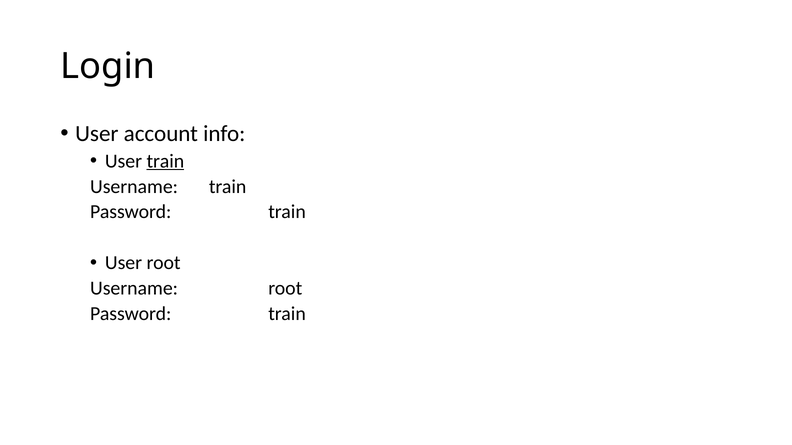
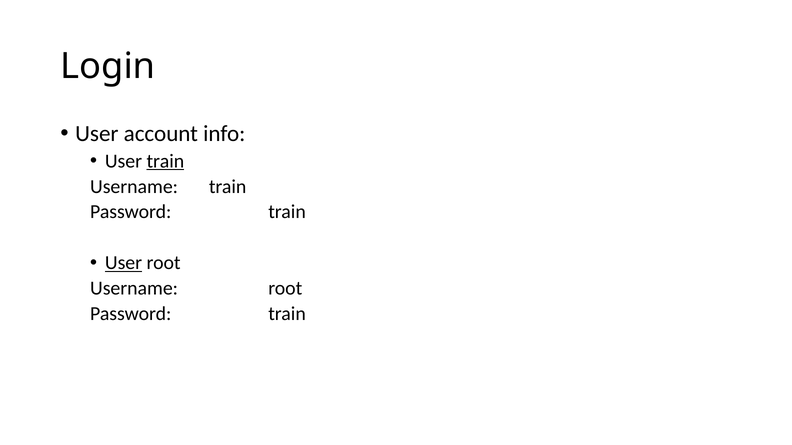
User underline: none -> present (124, 263)
